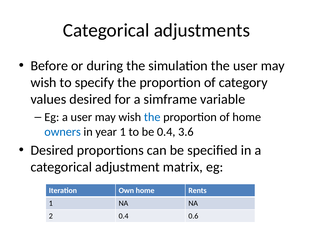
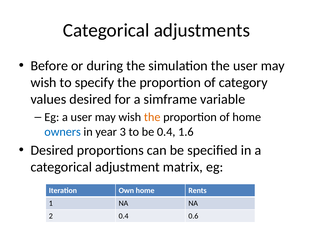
the colour: blue -> orange (152, 117)
year 1: 1 -> 3 (123, 132)
3.6: 3.6 -> 1.6 (186, 132)
